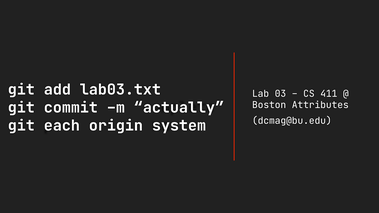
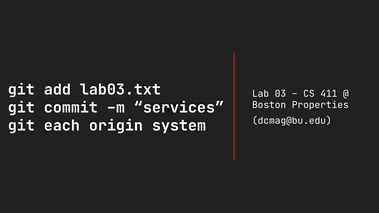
Attributes: Attributes -> Properties (320, 105)
actually: actually -> services (179, 108)
